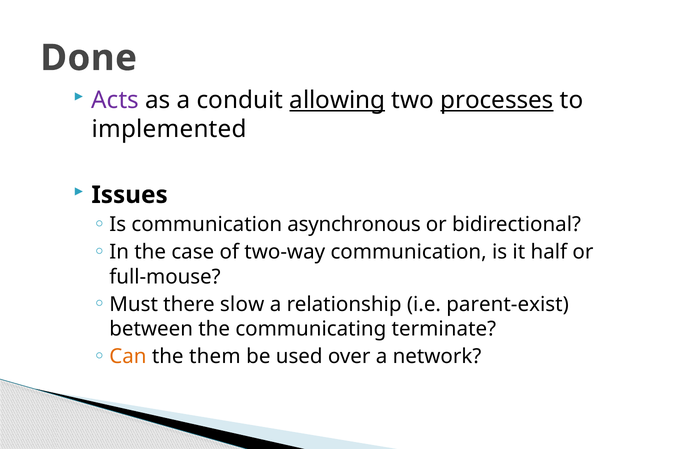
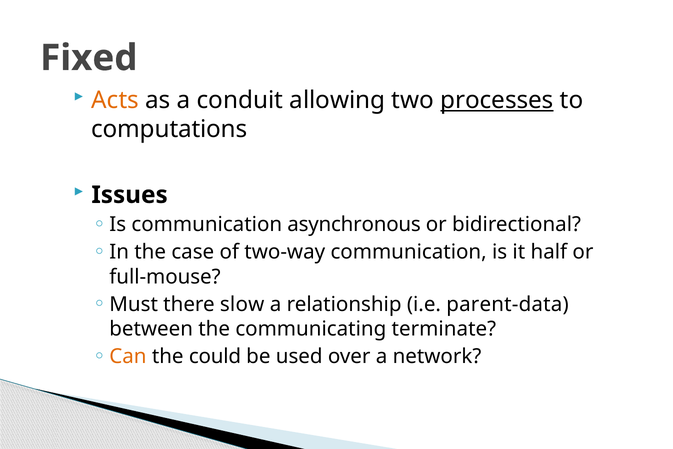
Done: Done -> Fixed (89, 58)
Acts colour: purple -> orange (115, 100)
allowing underline: present -> none (337, 100)
implemented: implemented -> computations (169, 129)
parent-exist: parent-exist -> parent-data (507, 304)
them: them -> could (215, 356)
